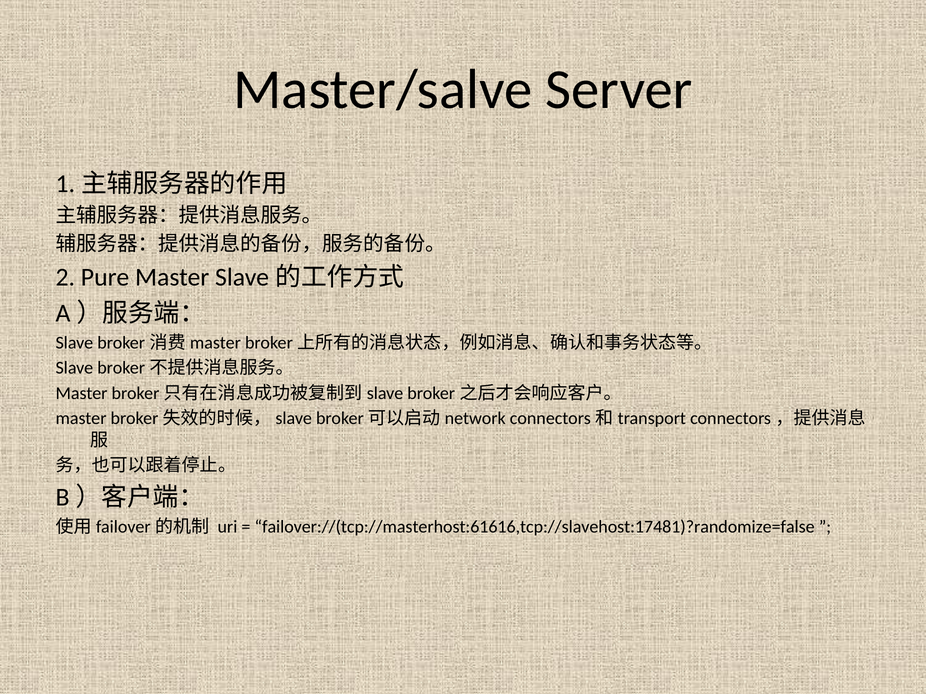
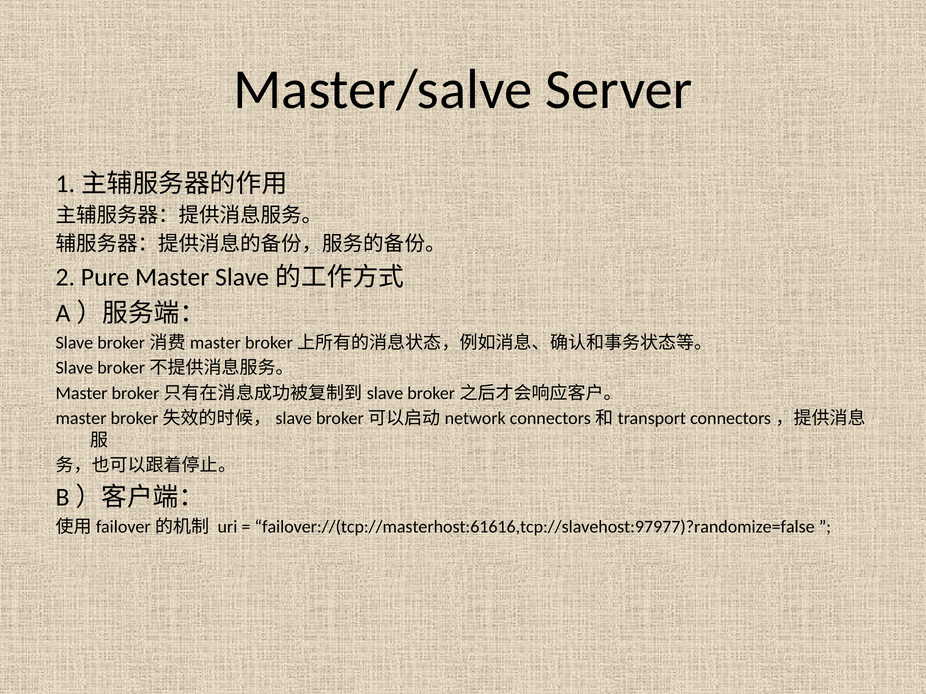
failover://(tcp://masterhost:61616,tcp://slavehost:17481)?randomize=false: failover://(tcp://masterhost:61616,tcp://slavehost:17481)?randomize=false -> failover://(tcp://masterhost:61616,tcp://slavehost:97977)?randomize=false (535, 527)
